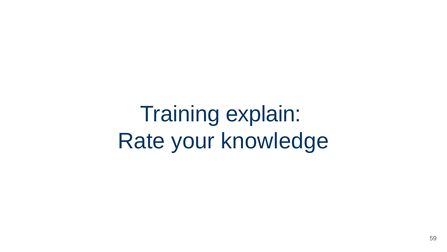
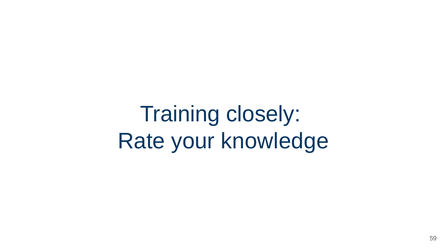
explain: explain -> closely (263, 114)
